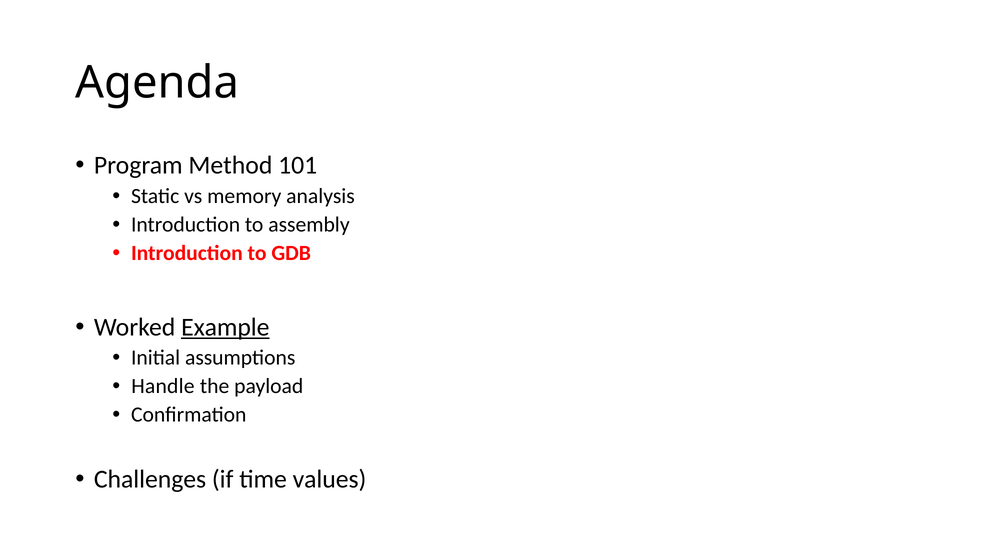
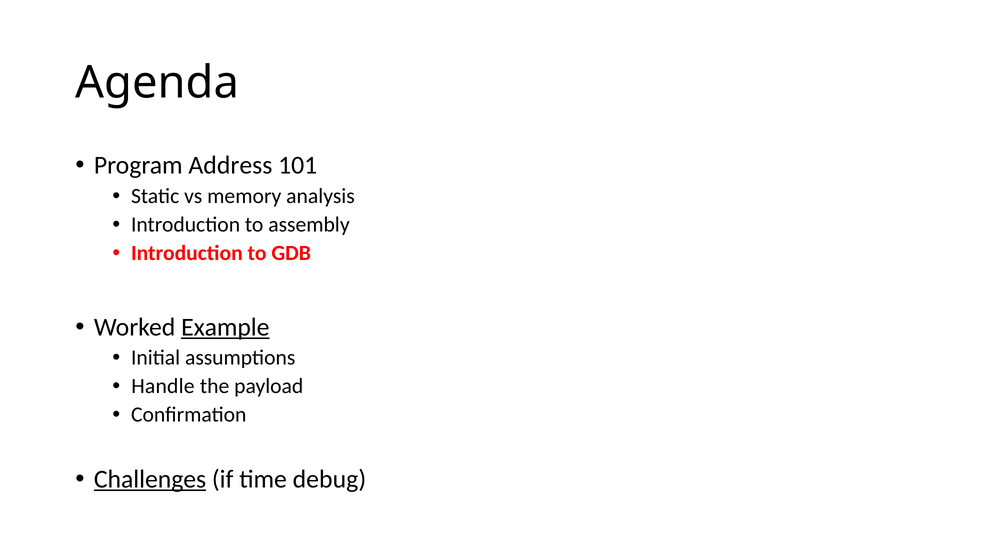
Method: Method -> Address (230, 166)
Challenges underline: none -> present (150, 479)
values: values -> debug (329, 479)
